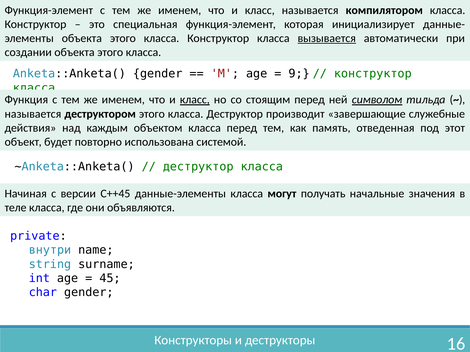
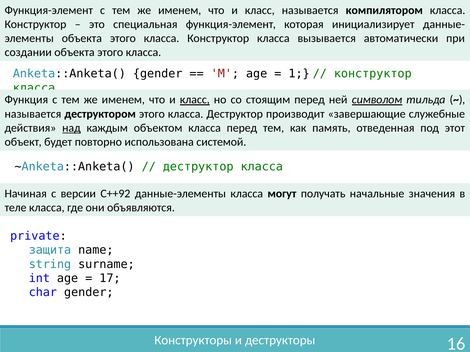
вызывается underline: present -> none (327, 38)
9: 9 -> 1 (299, 74)
над underline: none -> present (71, 128)
C++45: C++45 -> C++92 (115, 194)
внутри: внутри -> защита (50, 250)
45: 45 -> 17 (110, 279)
